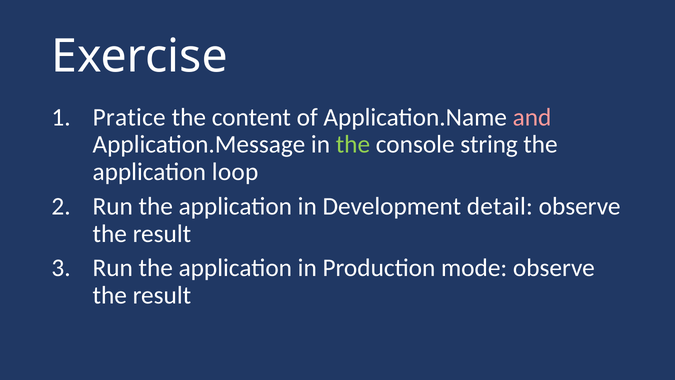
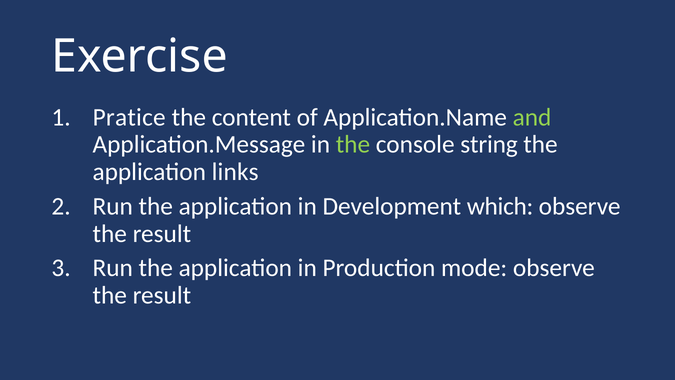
and colour: pink -> light green (532, 117)
loop: loop -> links (235, 172)
detail: detail -> which (500, 206)
